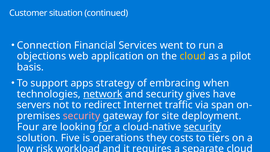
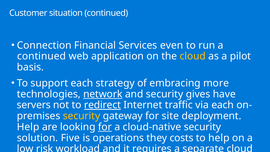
went: went -> even (172, 45)
objections: objections -> continued (41, 56)
support apps: apps -> each (82, 83)
when: when -> more (216, 83)
redirect underline: none -> present (103, 105)
via span: span -> each (223, 105)
security colour: pink -> yellow (82, 116)
Four: Four -> Help (28, 127)
security underline: present -> none (202, 127)
to tiers: tiers -> help (219, 138)
